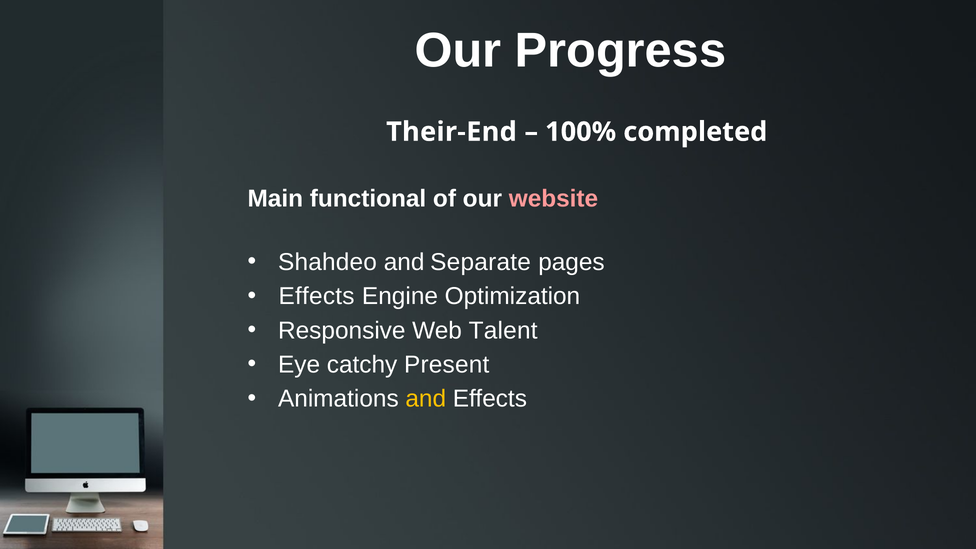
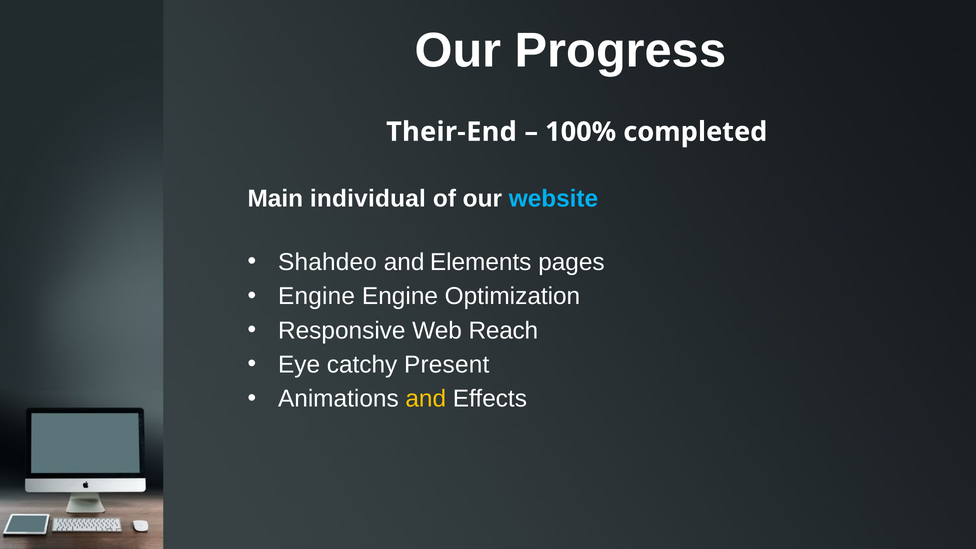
functional: functional -> individual (368, 199)
website colour: pink -> light blue (553, 199)
Separate: Separate -> Elements (481, 262)
Effects: Effects -> Engine (317, 296)
Talent: Talent -> Reach (503, 331)
